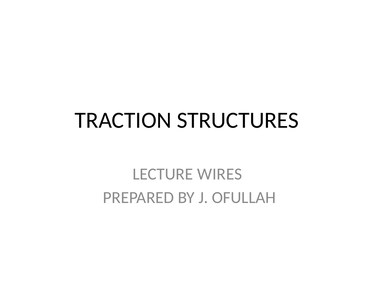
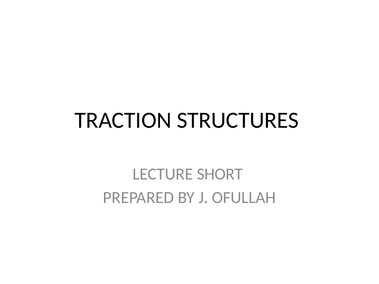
WIRES: WIRES -> SHORT (220, 174)
